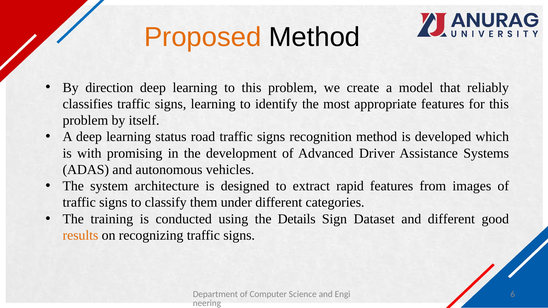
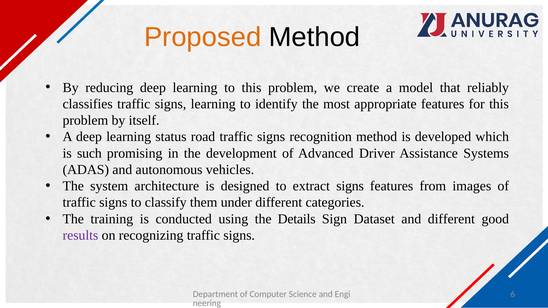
direction: direction -> reducing (109, 88)
with: with -> such (89, 153)
extract rapid: rapid -> signs (350, 186)
results colour: orange -> purple (80, 236)
